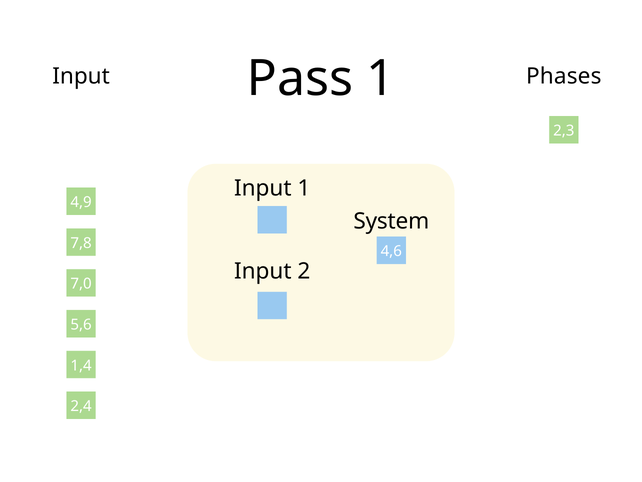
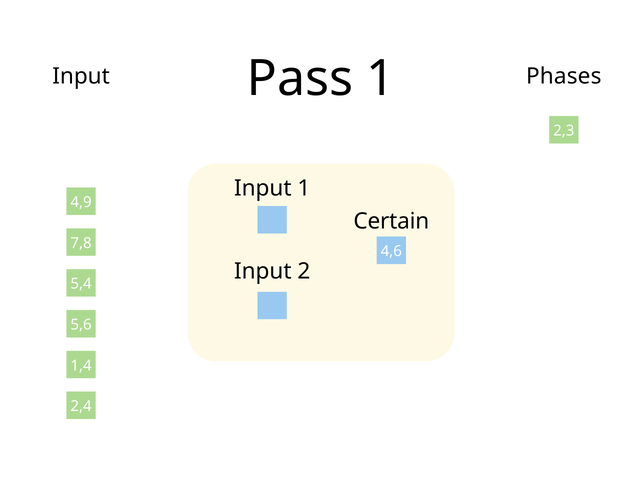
System: System -> Certain (391, 221)
7,0: 7,0 -> 5,4 (81, 284)
